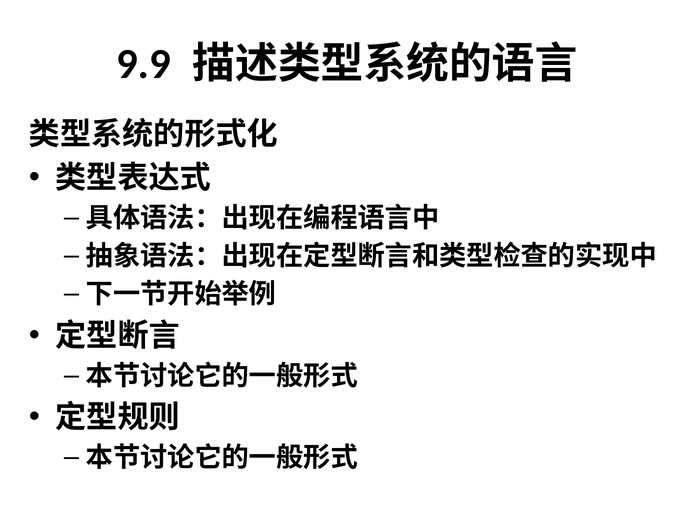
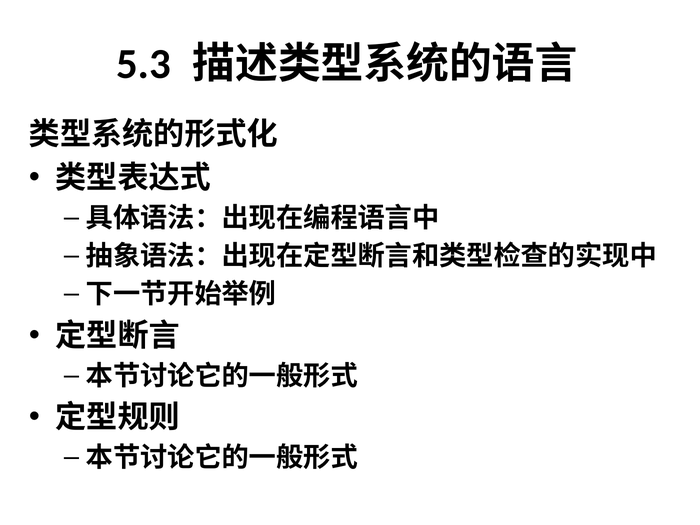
9.9: 9.9 -> 5.3 (144, 64)
